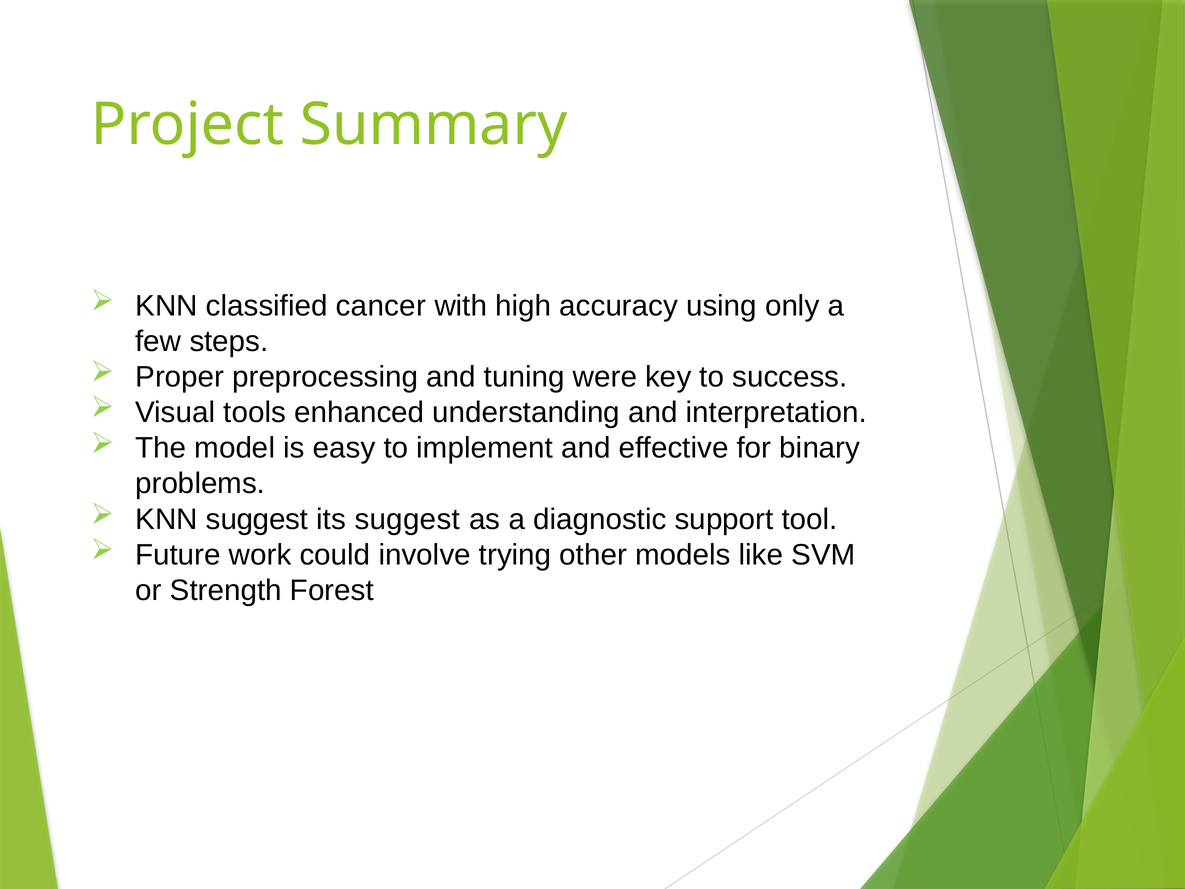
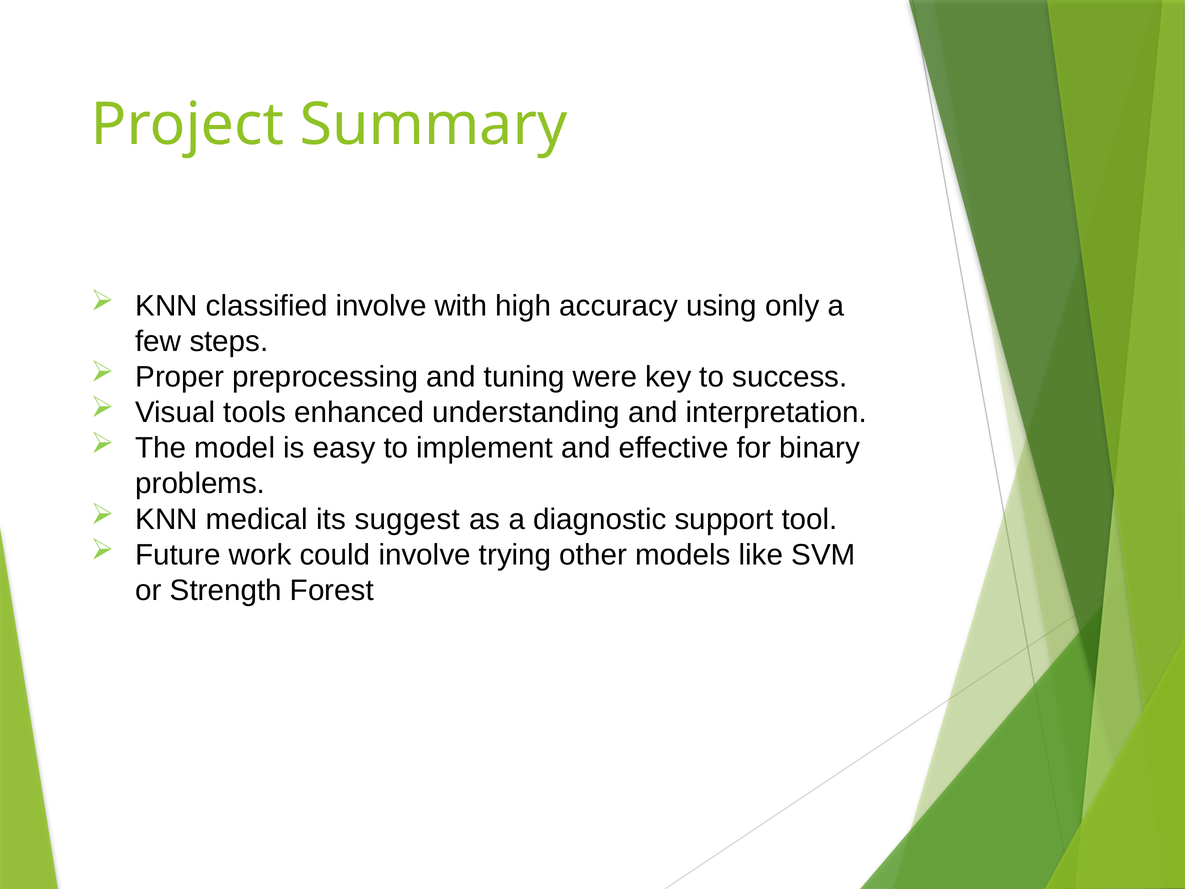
classified cancer: cancer -> involve (381, 306)
KNN suggest: suggest -> medical (257, 519)
